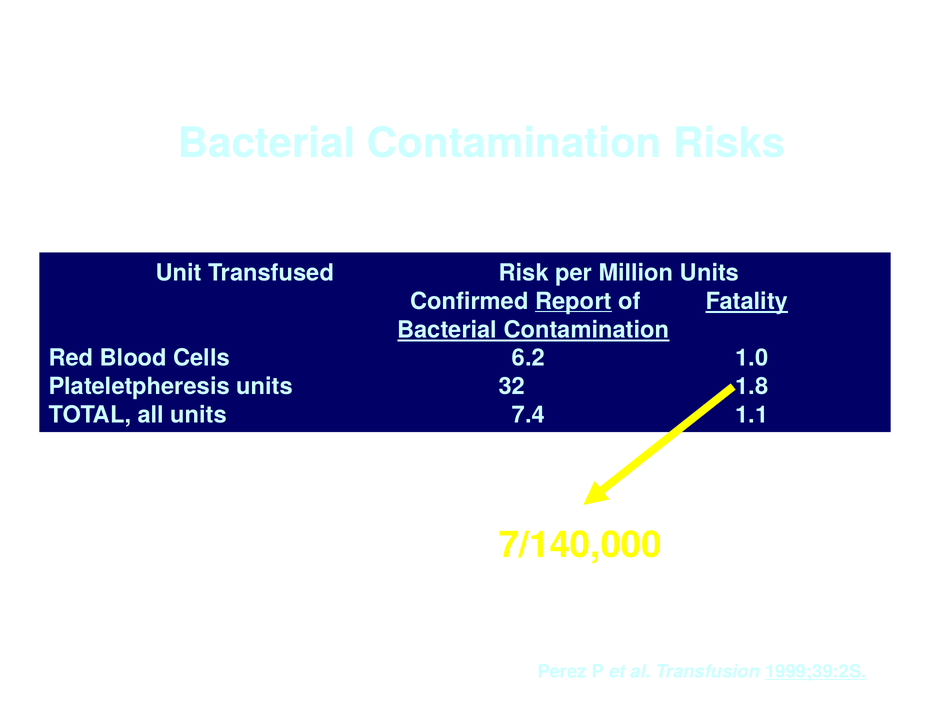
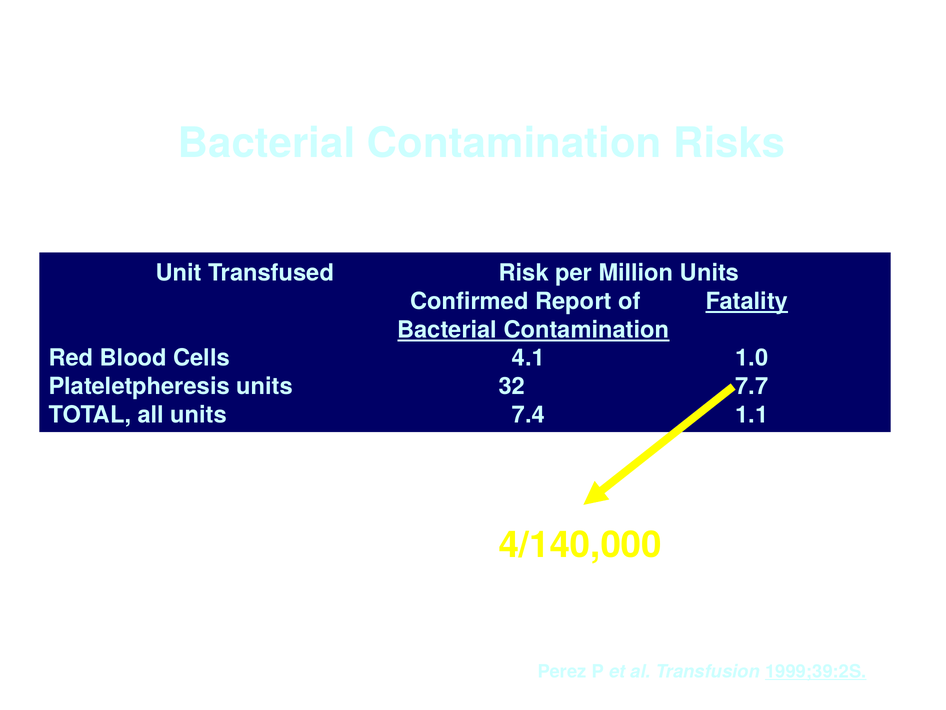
Report underline: present -> none (573, 301)
6.2: 6.2 -> 4.1 (528, 358)
1.8: 1.8 -> 7.7 (752, 386)
7/140,000: 7/140,000 -> 4/140,000 (580, 545)
